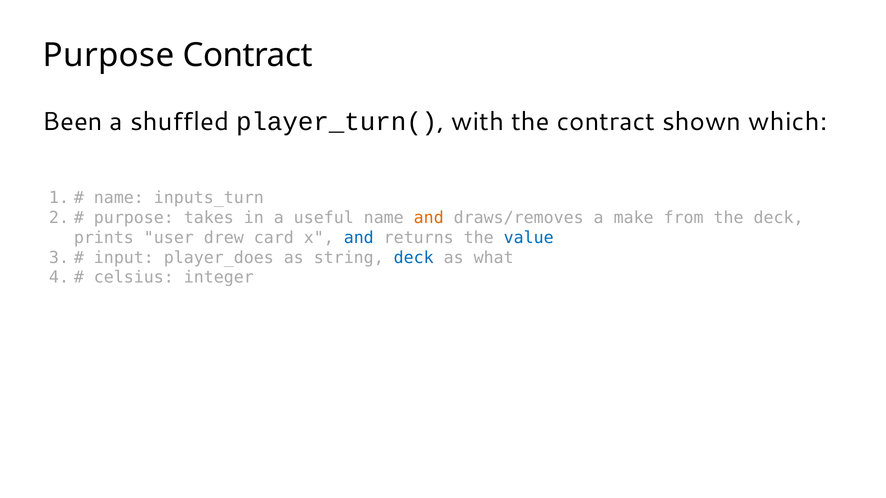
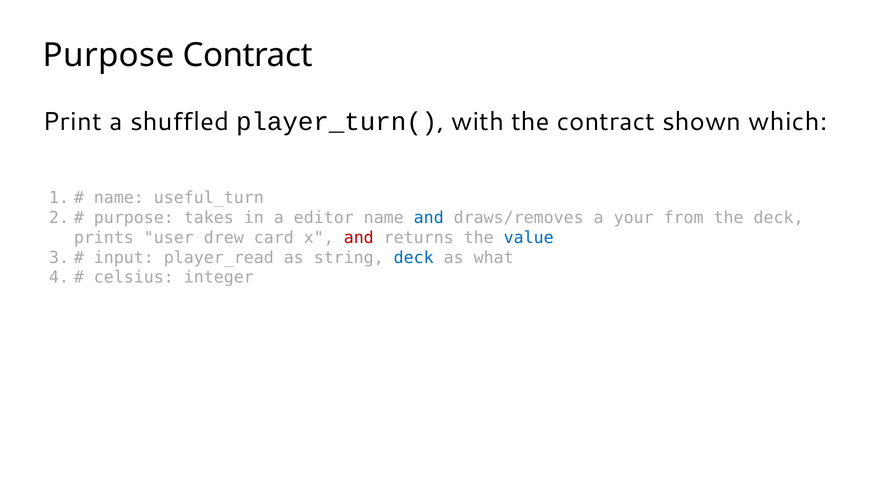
Been: Been -> Print (72, 122)
inputs_turn: inputs_turn -> useful_turn (209, 198)
useful: useful -> editor (324, 218)
and colour: orange -> blue (429, 218)
make: make -> your (634, 218)
and colour: blue -> red (359, 238)
player_does: player_does -> player_read (219, 258)
